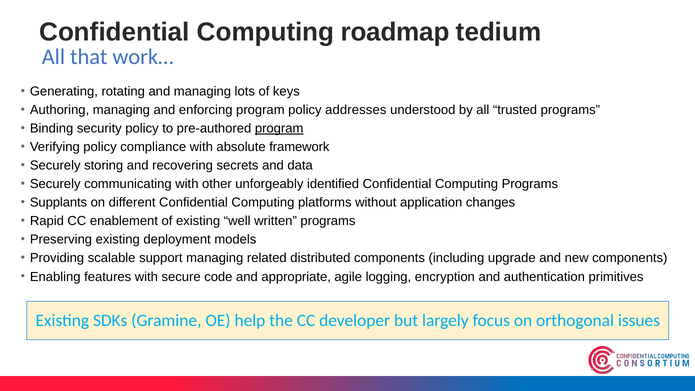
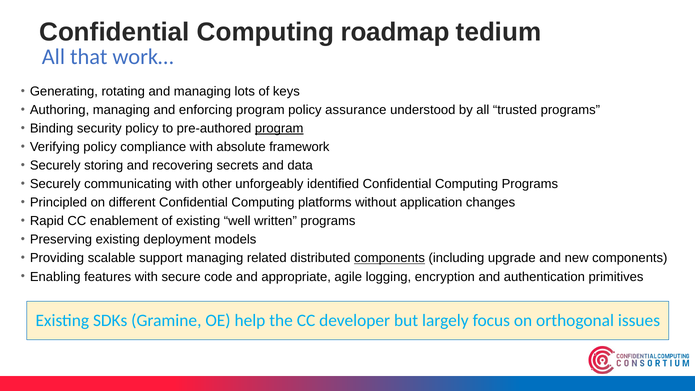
addresses: addresses -> assurance (356, 110)
Supplants: Supplants -> Principled (58, 203)
components underline: none -> present (389, 258)
